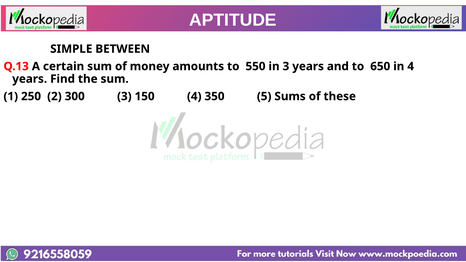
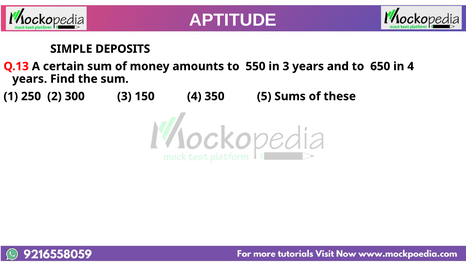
BETWEEN: BETWEEN -> DEPOSITS (123, 49)
